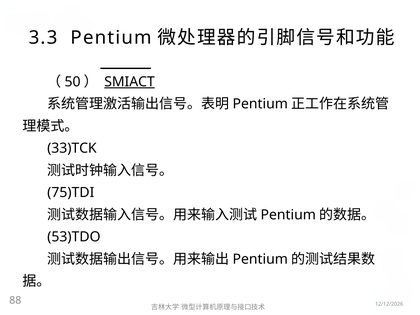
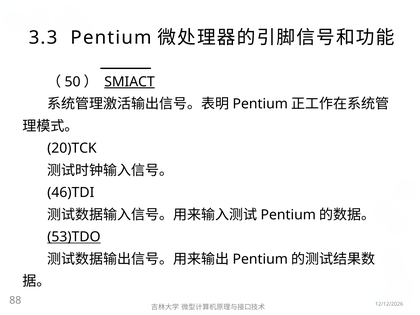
33)TCK: 33)TCK -> 20)TCK (72, 148)
75)TDI: 75)TDI -> 46)TDI (71, 193)
53)TDO underline: none -> present (74, 237)
